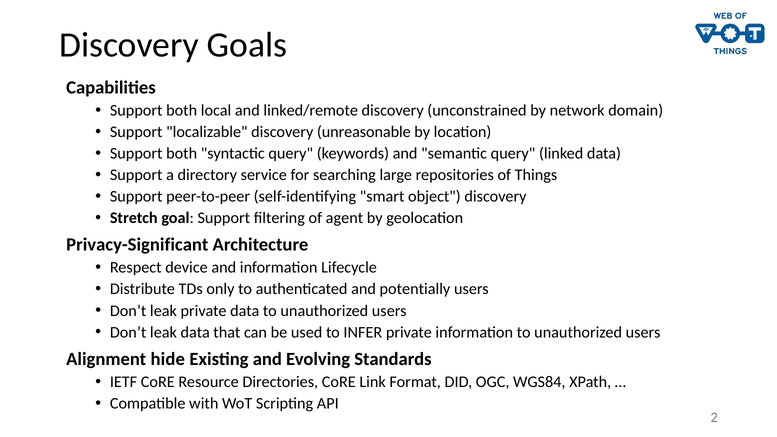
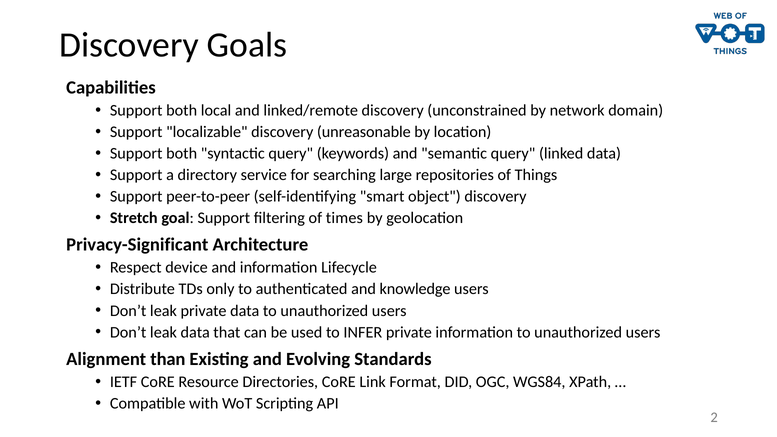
agent: agent -> times (344, 218)
potentially: potentially -> knowledge (415, 289)
hide: hide -> than (168, 359)
